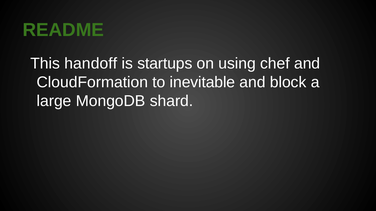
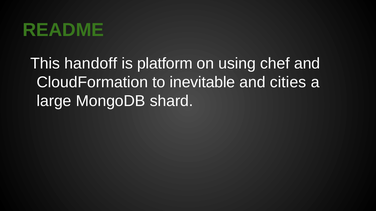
startups: startups -> platform (165, 64)
block: block -> cities (288, 82)
